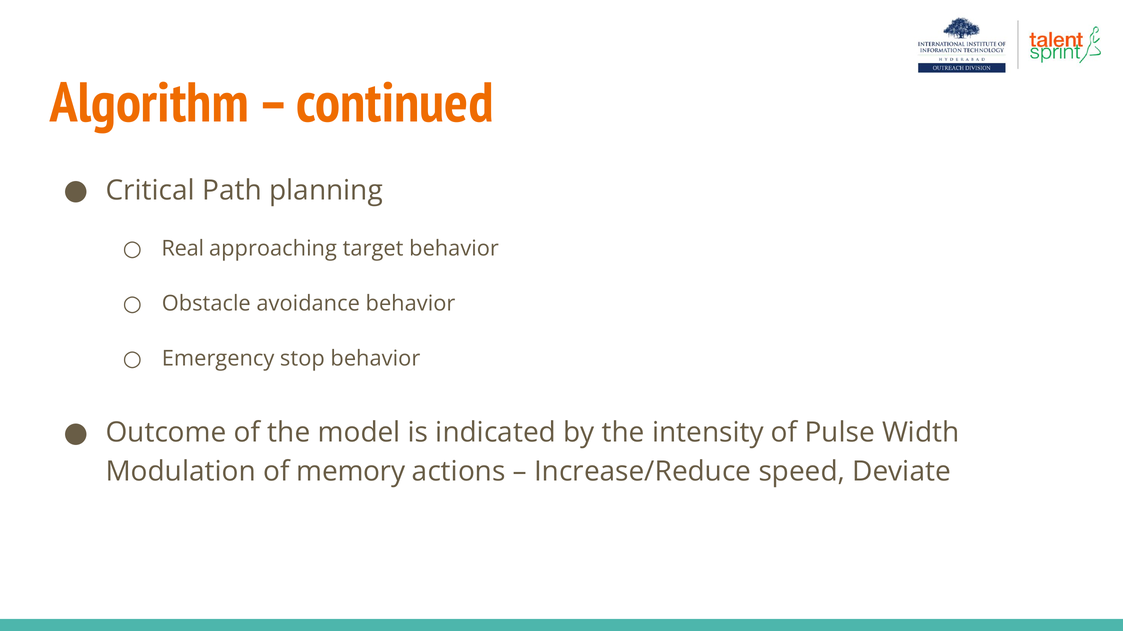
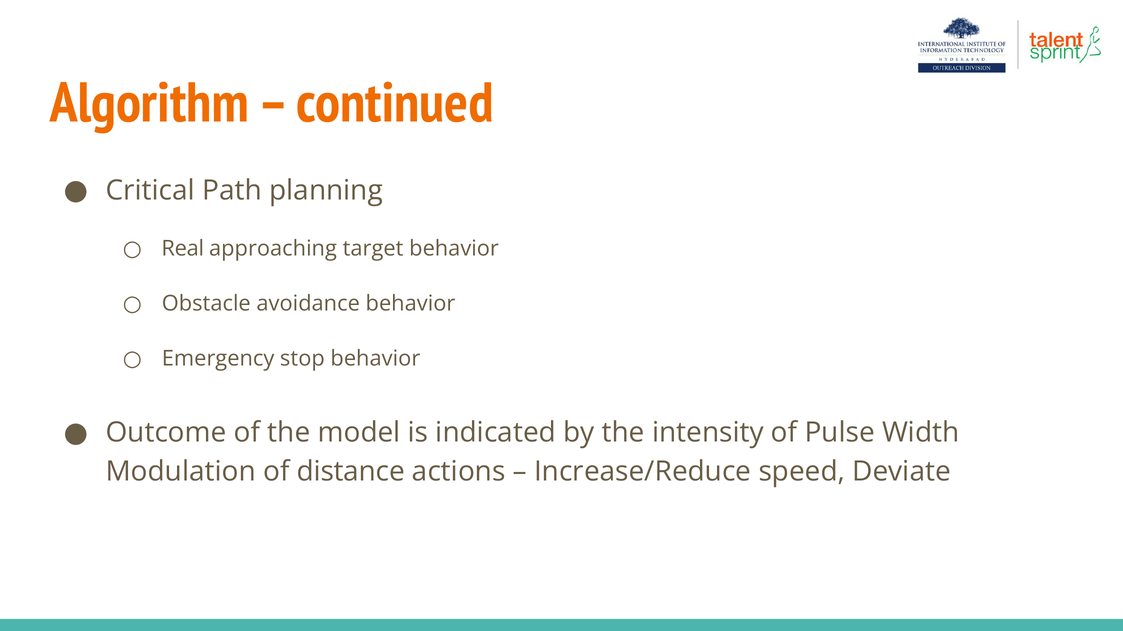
memory: memory -> distance (351, 472)
